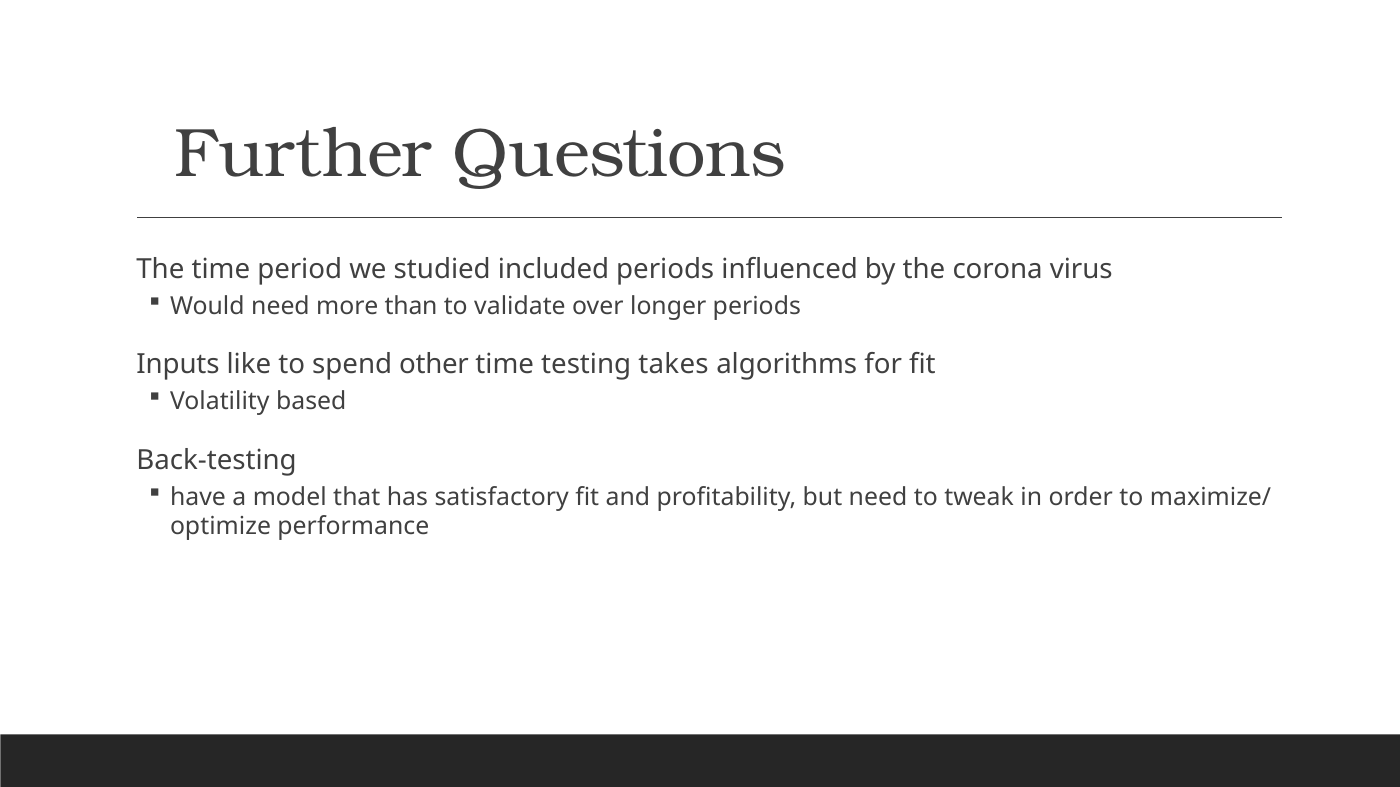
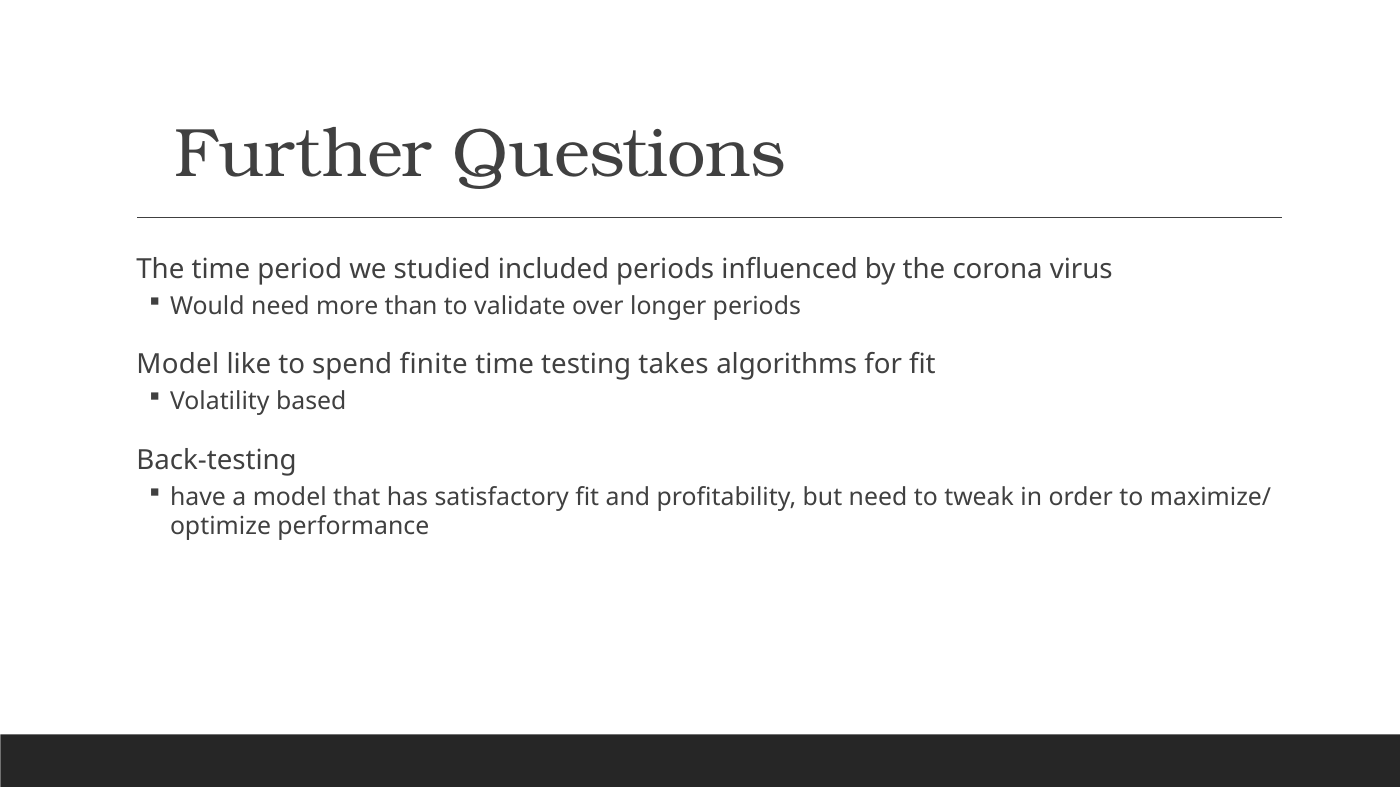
Inputs: Inputs -> Model (178, 365)
other: other -> finite (434, 365)
